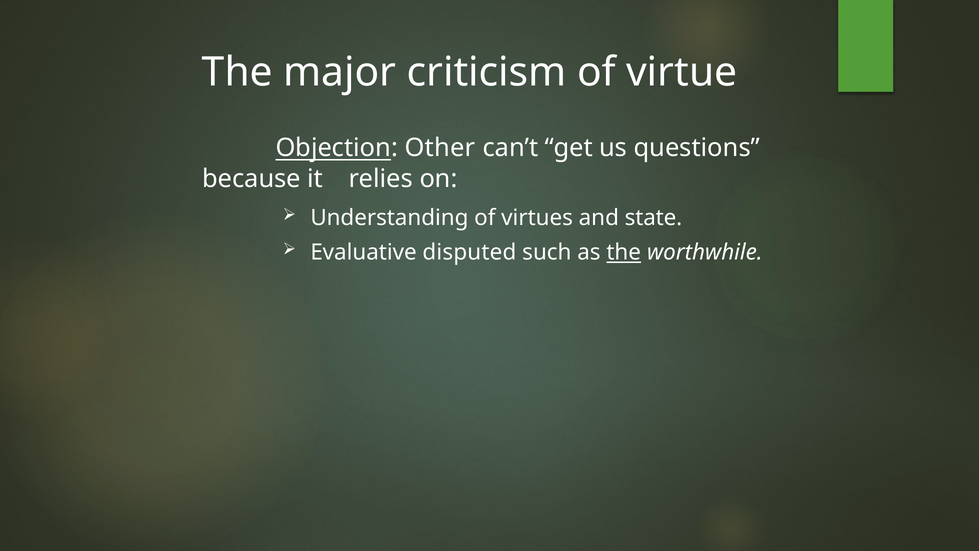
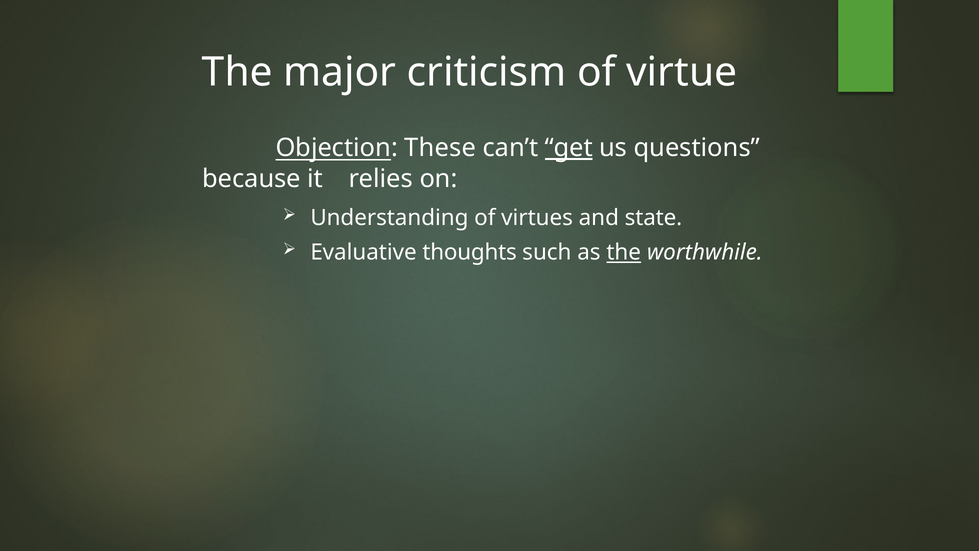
Other: Other -> These (440, 148)
get underline: none -> present (569, 148)
disputed: disputed -> thoughts (470, 252)
